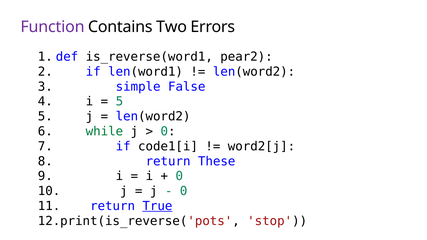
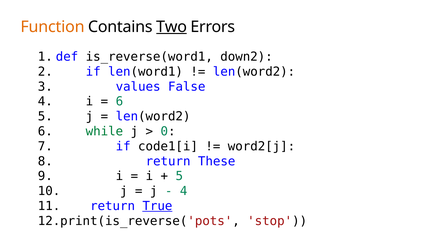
Function colour: purple -> orange (52, 27)
Two underline: none -> present (172, 27)
pear2: pear2 -> down2 (247, 57)
simple: simple -> values (138, 87)
5: 5 -> 6 (119, 102)
0: 0 -> 5 (179, 176)
0: 0 -> 4 (184, 191)
